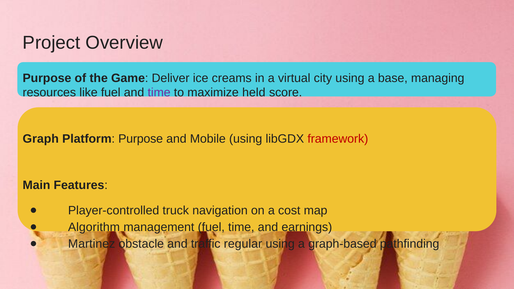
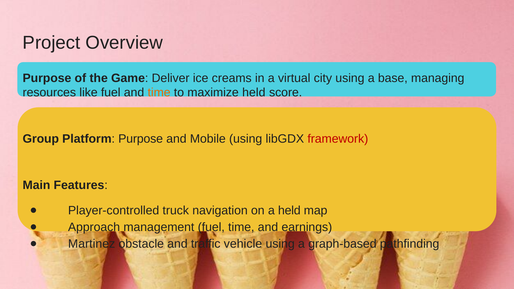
time colour: purple -> orange (159, 93)
Graph: Graph -> Group (41, 139)
a cost: cost -> held (289, 210)
Algorithm: Algorithm -> Approach (94, 227)
regular: regular -> vehicle (243, 244)
